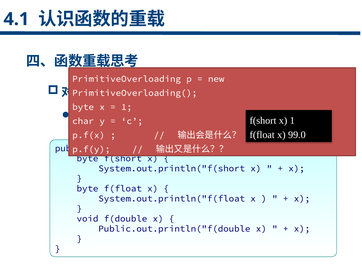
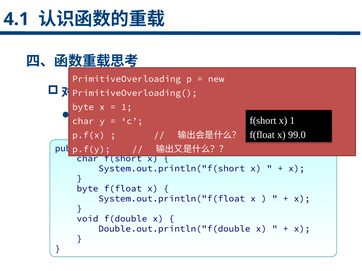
byte: byte -> char (87, 159)
Public.out.println("f(double: Public.out.println("f(double -> Double.out.println("f(double (174, 229)
